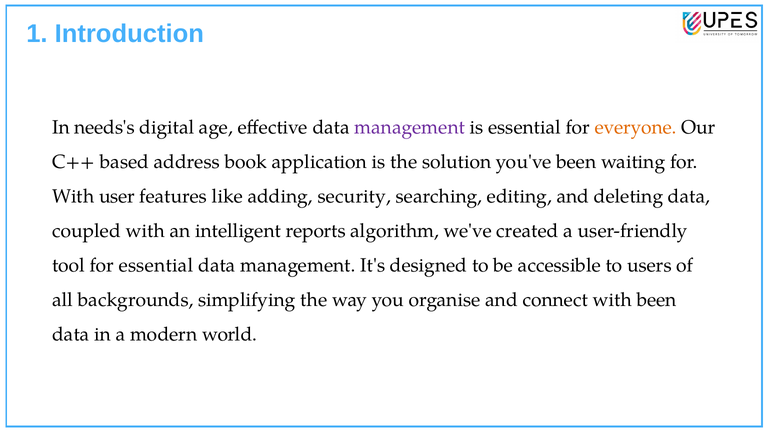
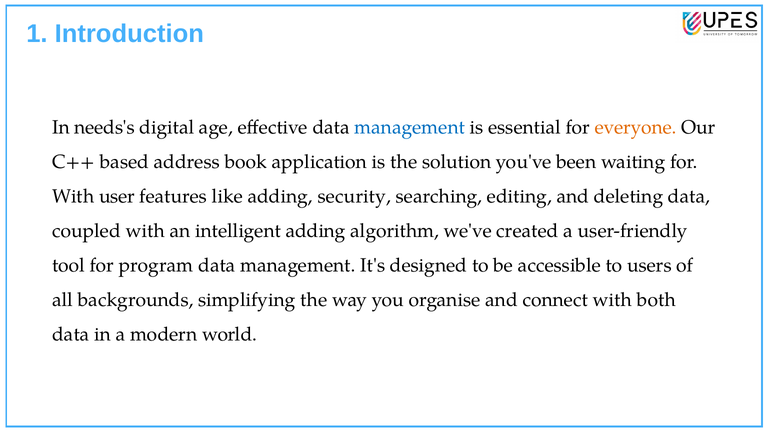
management colour: purple -> blue (410, 127)
intelligent reports: reports -> adding (316, 231)
for essential: essential -> program (156, 265)
with been: been -> both (656, 300)
